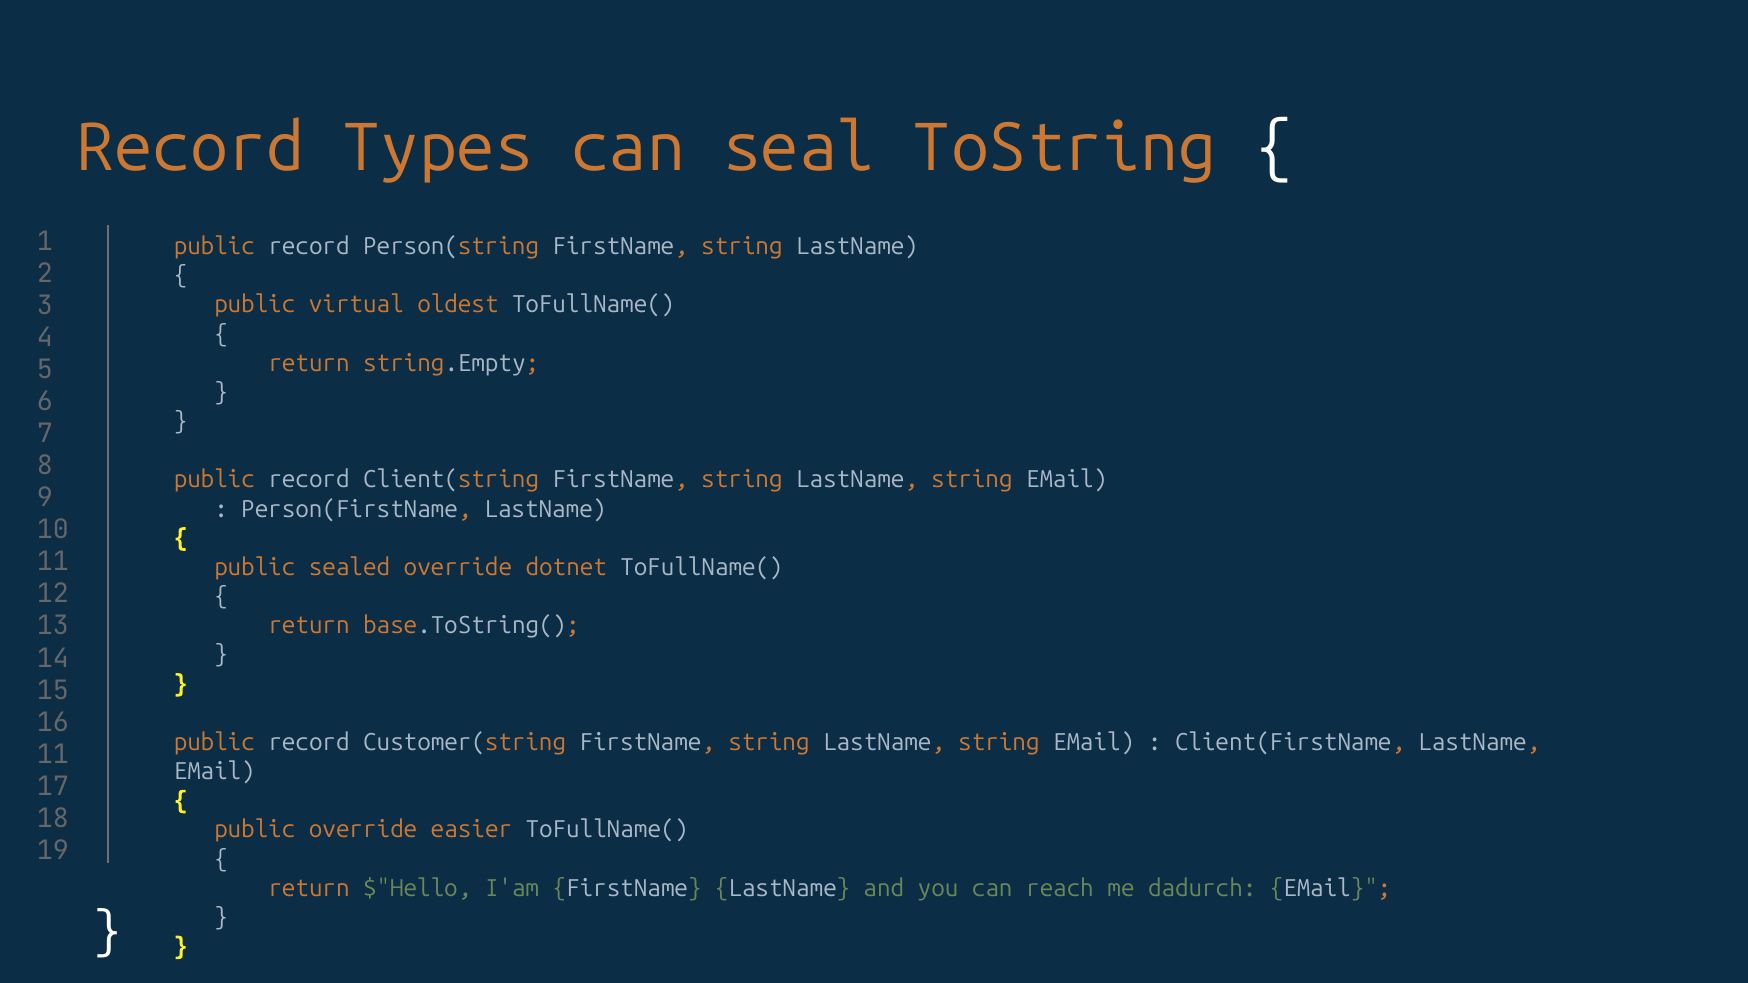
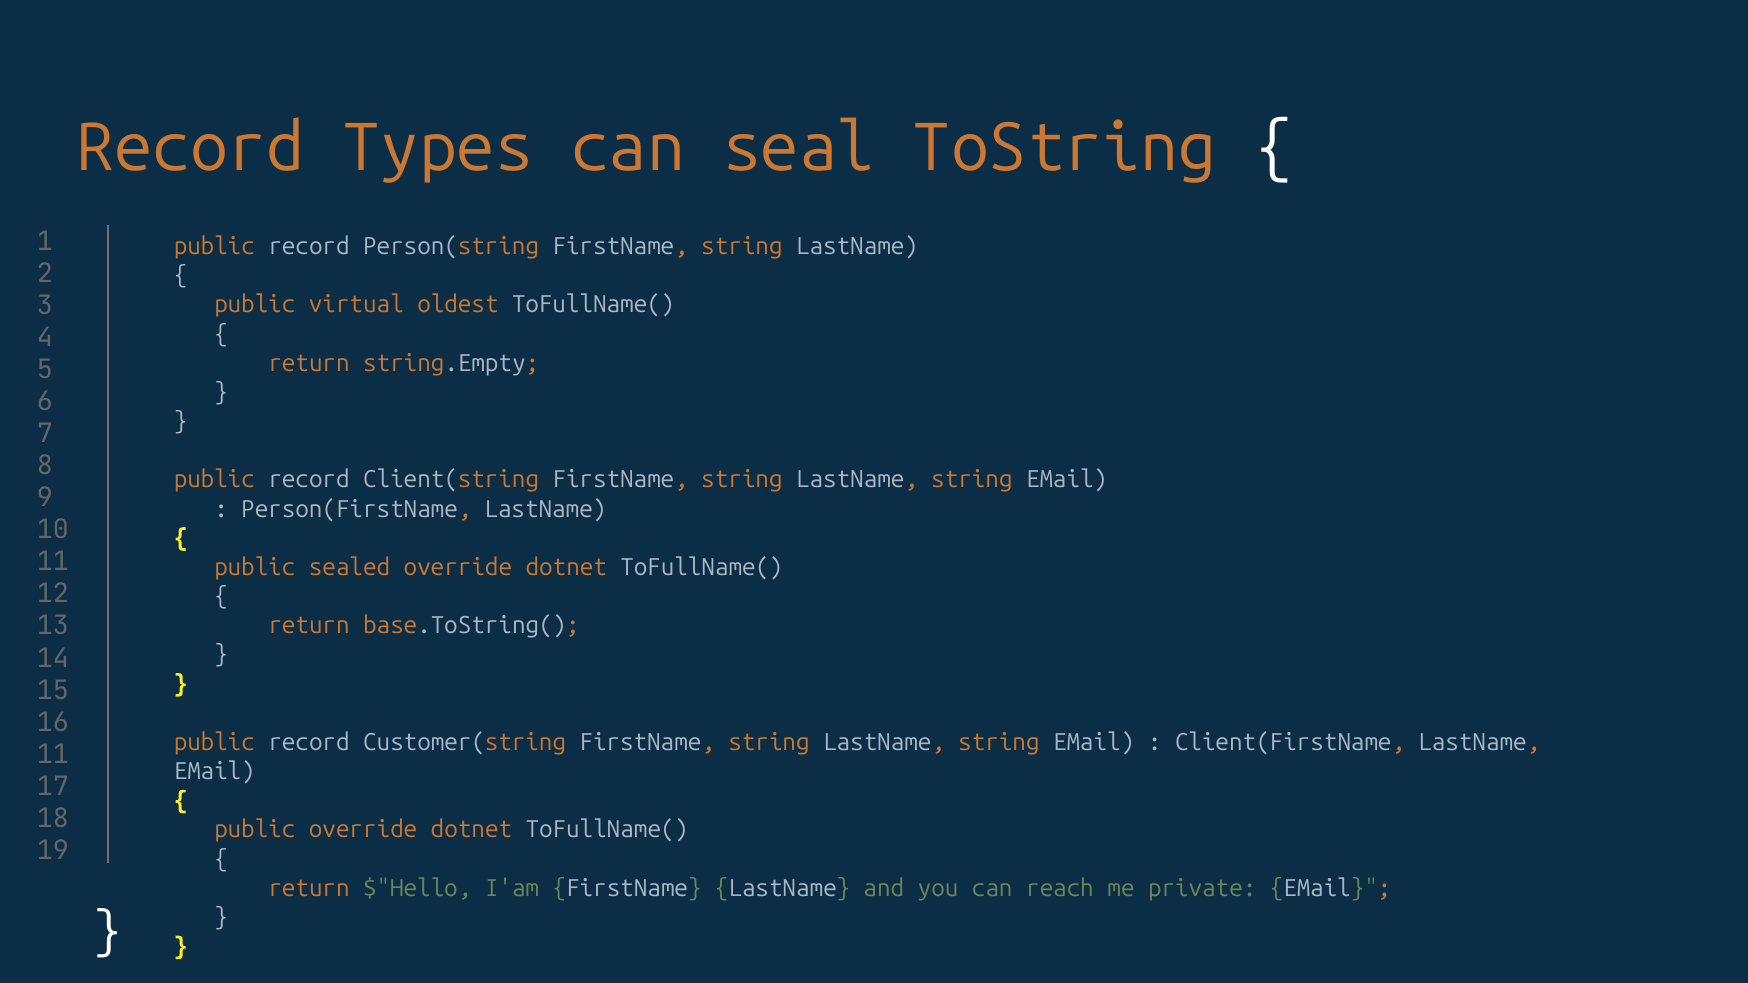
public override easier: easier -> dotnet (471, 830)
dadurch: dadurch -> private (1202, 889)
